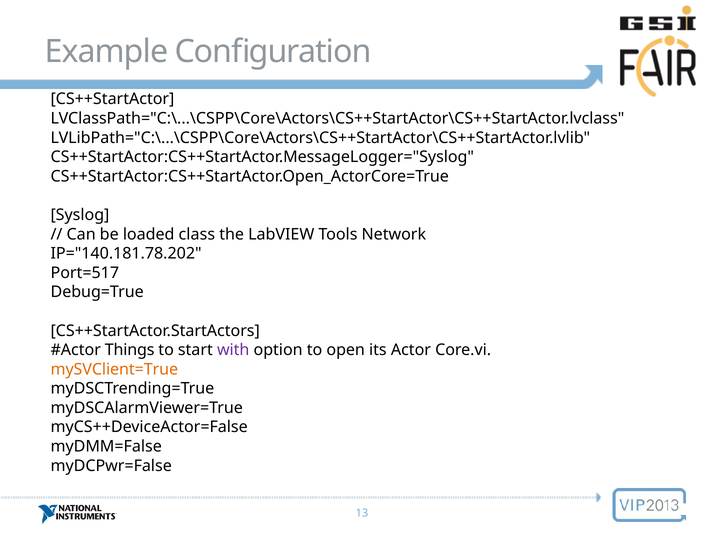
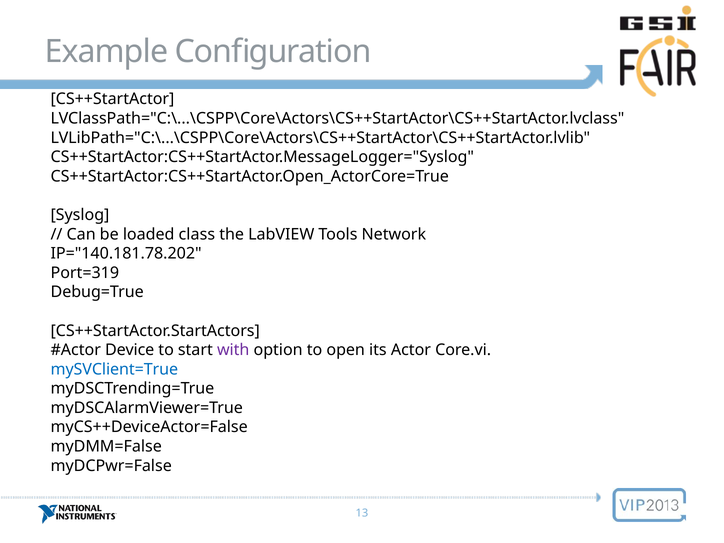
Port=517: Port=517 -> Port=319 (85, 273)
Things: Things -> Device (130, 350)
mySVClient=True colour: orange -> blue (114, 369)
